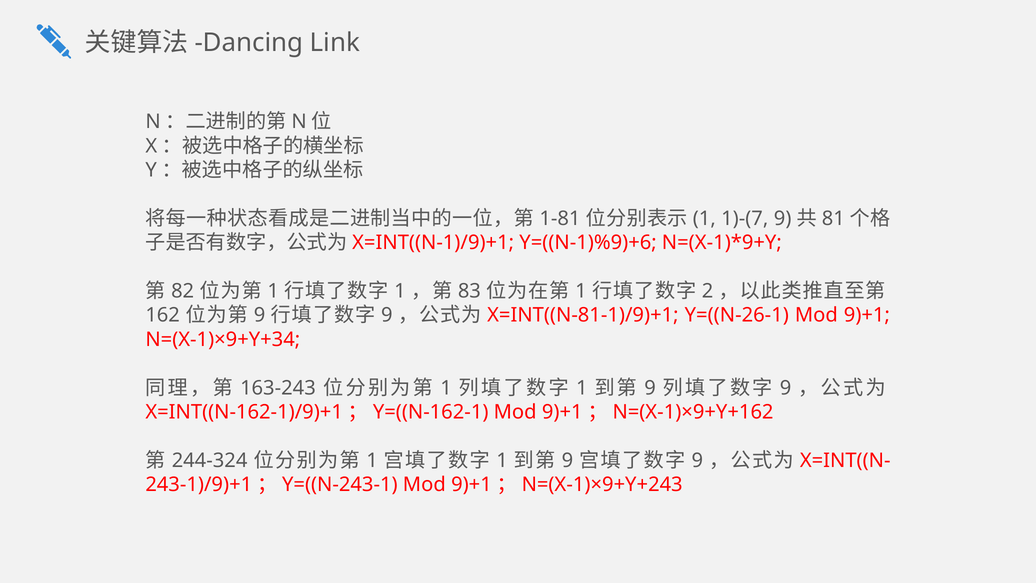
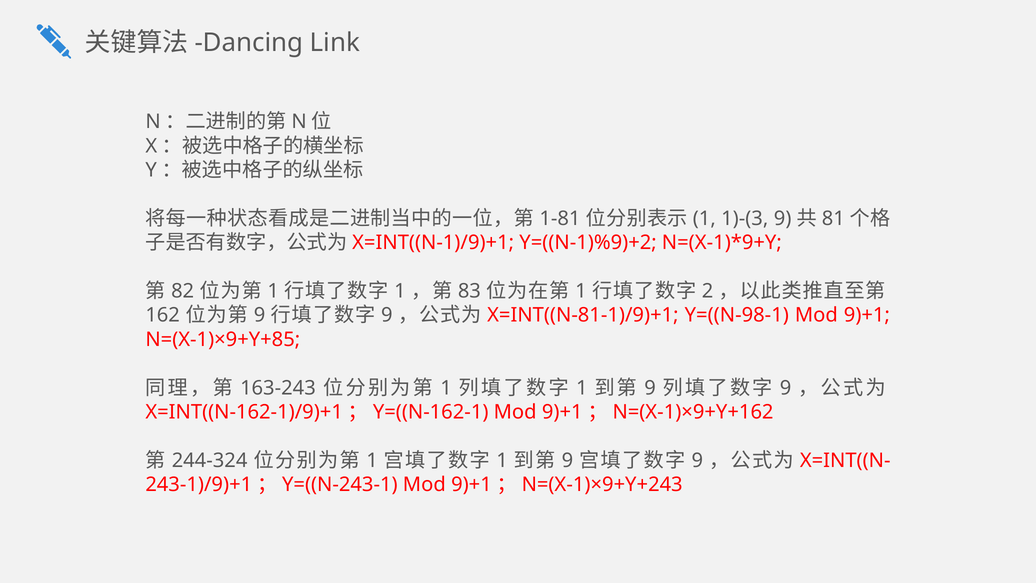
1)-(7: 1)-(7 -> 1)-(3 (745, 218)
Y=((N-1)%9)+6: Y=((N-1)%9)+6 -> Y=((N-1)%9)+2 (588, 243)
Y=((N-26-1: Y=((N-26-1 -> Y=((N-98-1 (737, 315)
N=(X-1)×9+Y+34: N=(X-1)×9+Y+34 -> N=(X-1)×9+Y+85 (223, 339)
